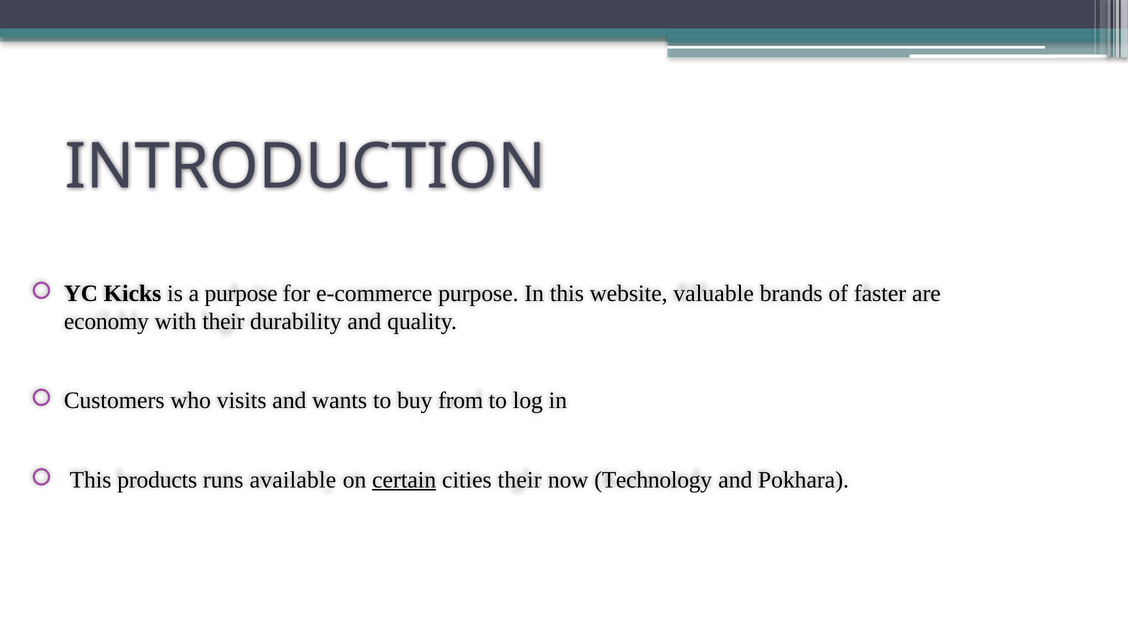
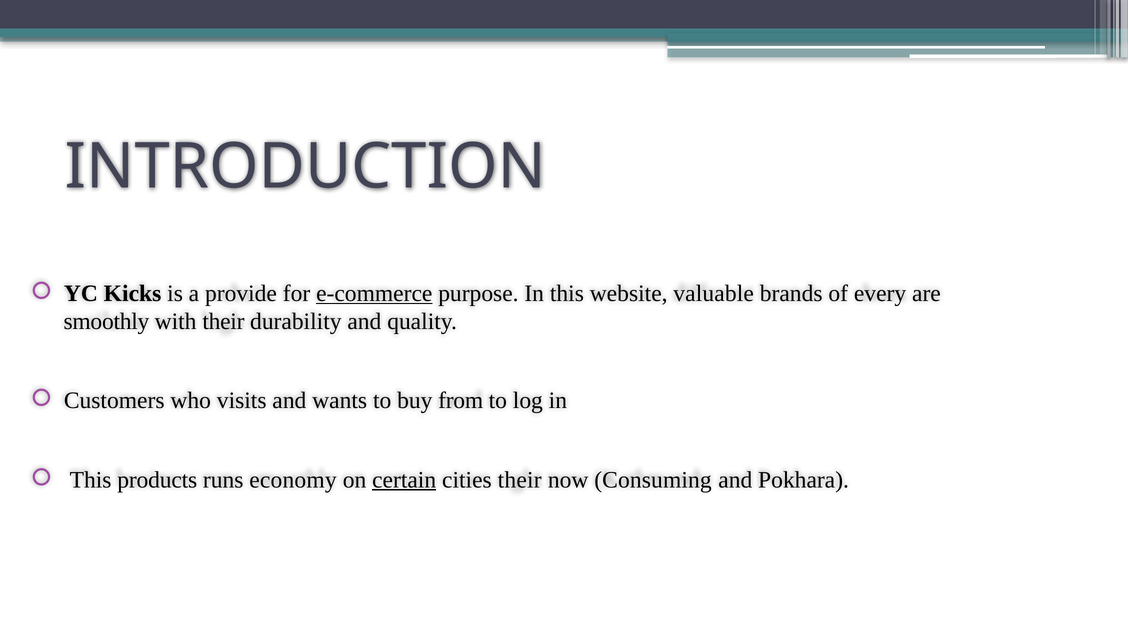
a purpose: purpose -> provide (241, 293)
e-commerce underline: none -> present (374, 293)
faster: faster -> every (880, 293)
economy: economy -> smoothly (106, 321)
available: available -> economy (293, 479)
Technology: Technology -> Consuming (653, 479)
